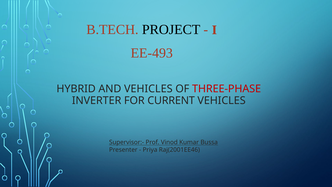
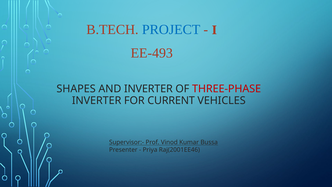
PROJECT colour: black -> blue (171, 30)
HYBRID: HYBRID -> SHAPES (76, 89)
AND VEHICLES: VEHICLES -> INVERTER (148, 89)
